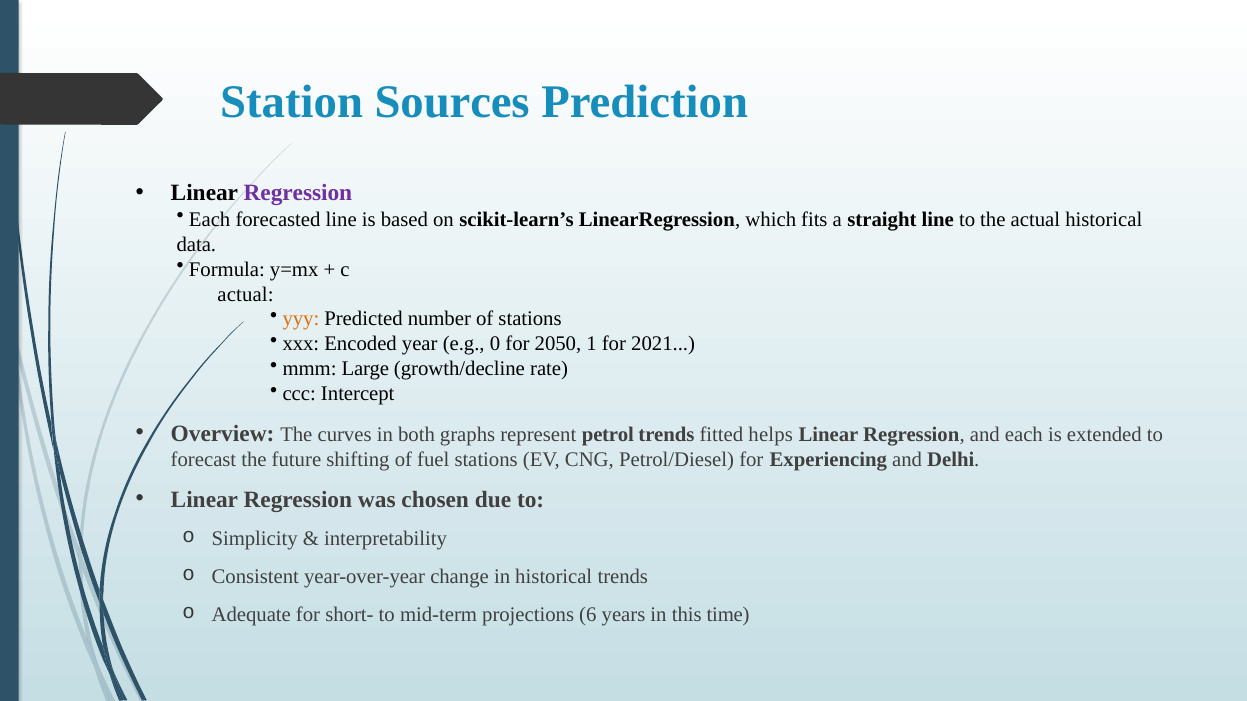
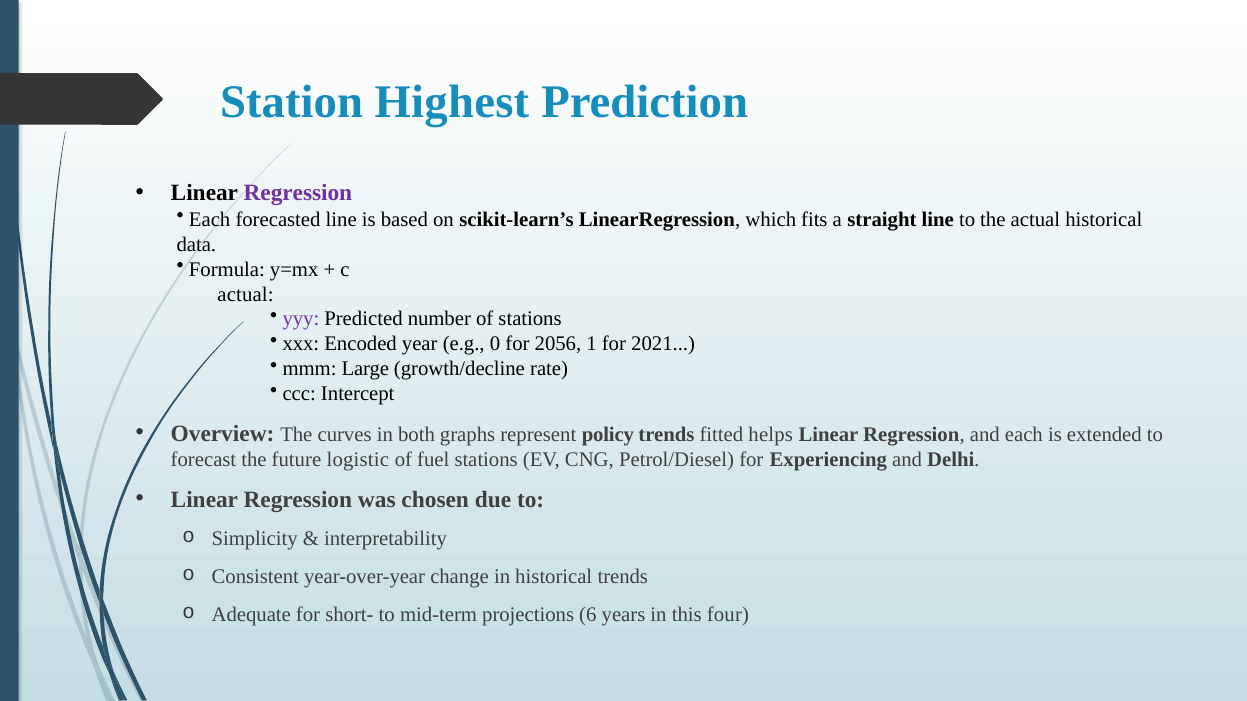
Sources: Sources -> Highest (452, 102)
yyy colour: orange -> purple (301, 319)
2050: 2050 -> 2056 (558, 344)
petrol: petrol -> policy (608, 435)
shifting: shifting -> logistic (358, 460)
time: time -> four (728, 615)
